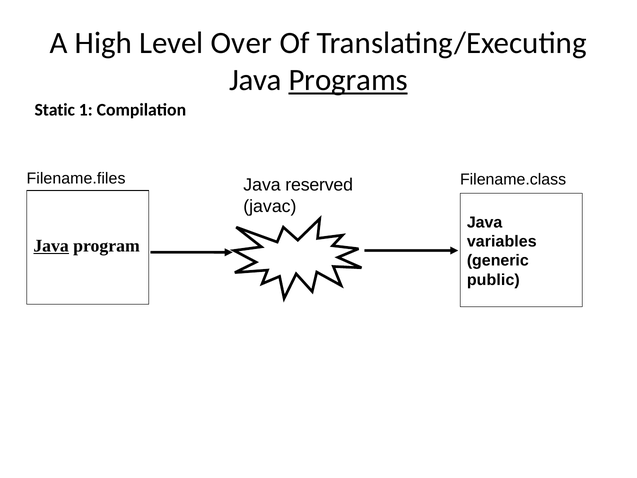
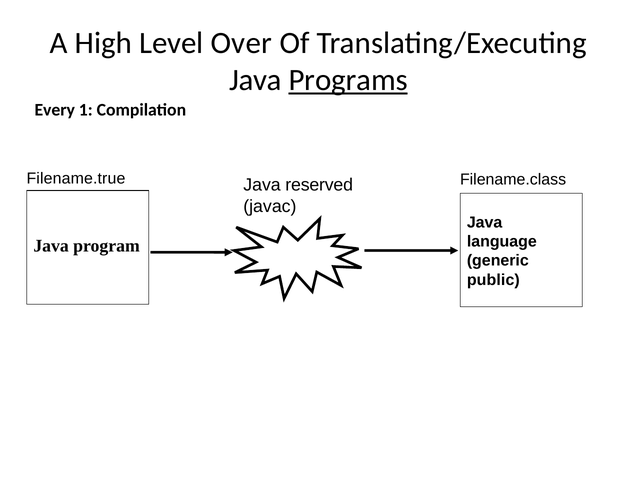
Static: Static -> Every (55, 110)
Filename.files: Filename.files -> Filename.true (76, 178)
variables: variables -> language (502, 241)
Java underline: present -> none (51, 246)
